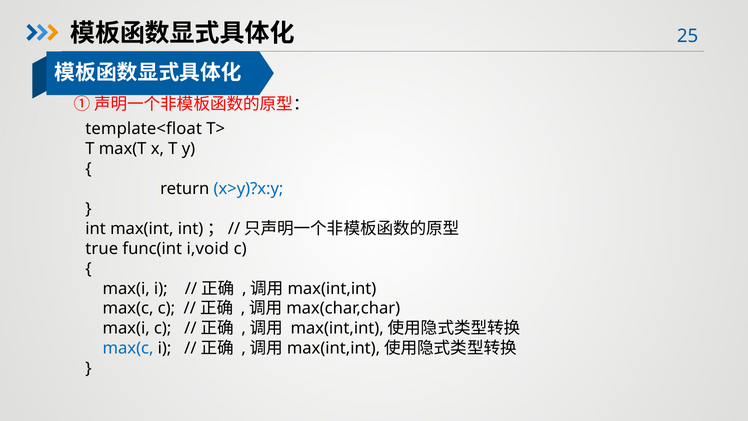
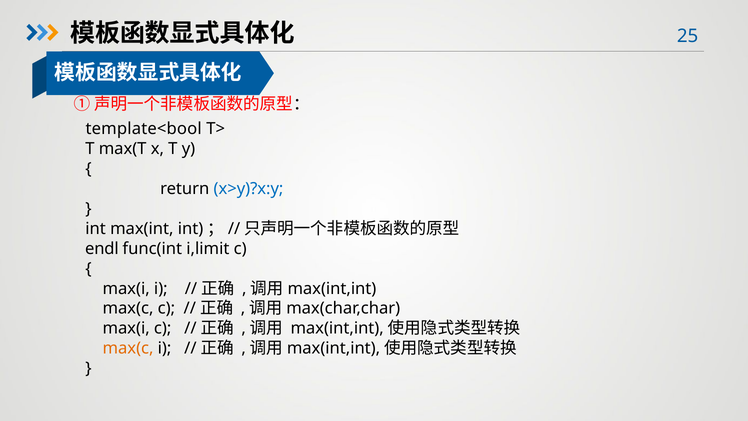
template<float: template<float -> template<bool (144, 129)
true: true -> endl (102, 248)
i,void: i,void -> i,limit (208, 248)
max(c colour: blue -> orange (128, 348)
